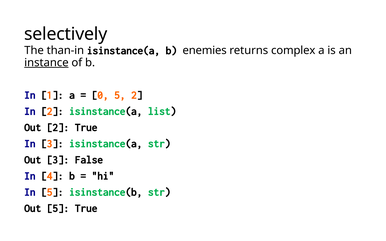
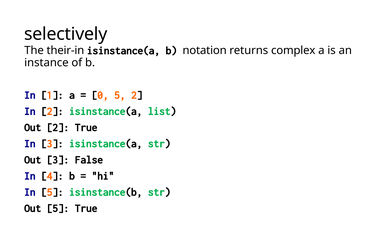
than-in: than-in -> their-in (65, 50)
enemies: enemies -> notation (205, 50)
instance underline: present -> none (46, 63)
